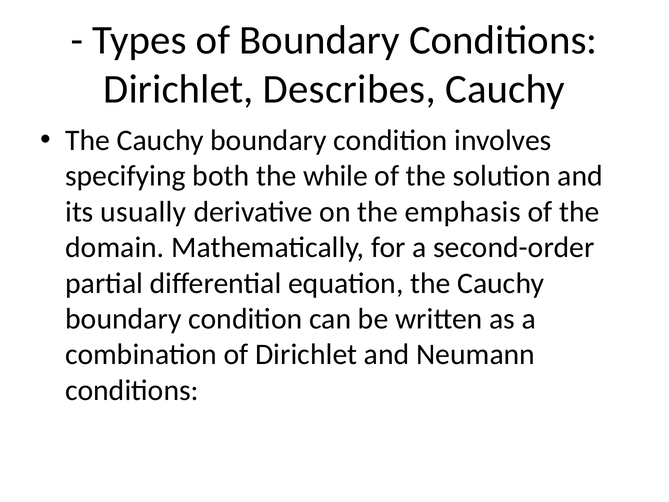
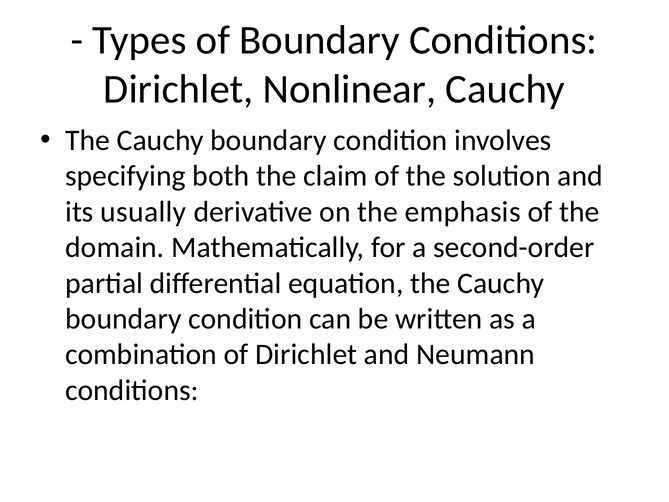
Describes: Describes -> Nonlinear (350, 89)
while: while -> claim (335, 176)
